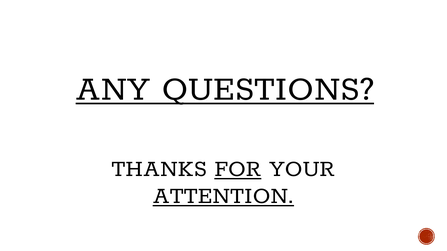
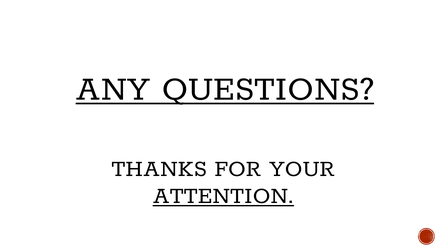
FOR underline: present -> none (238, 168)
